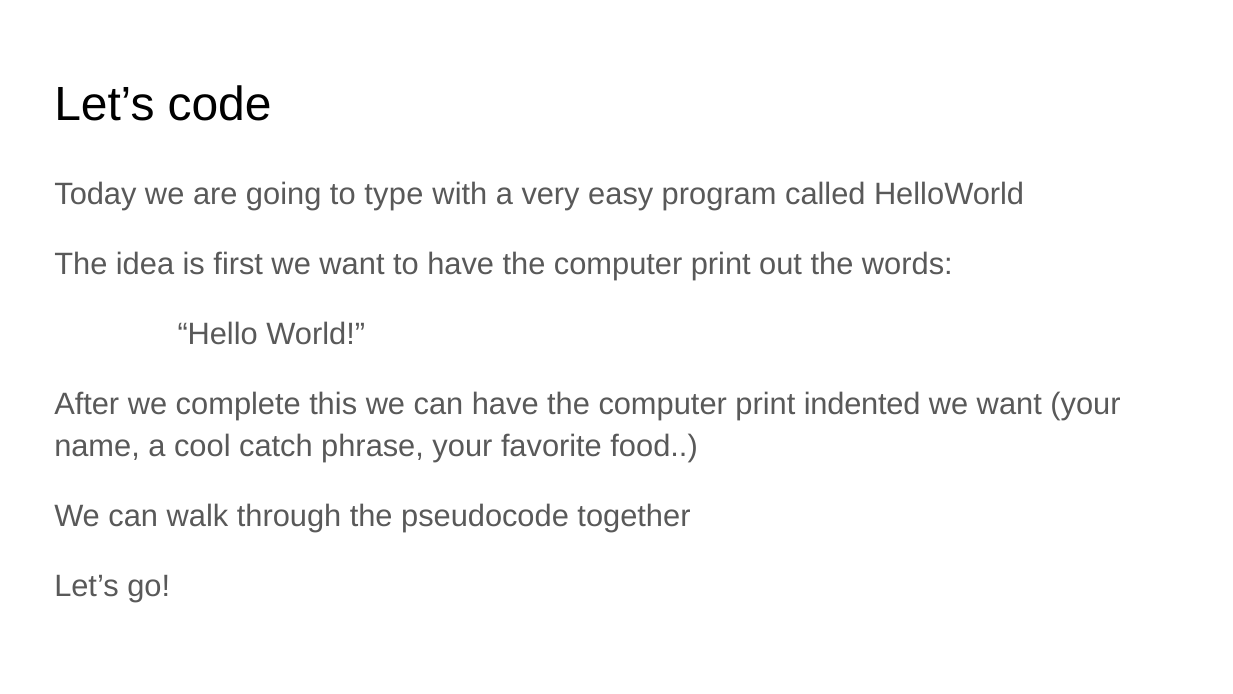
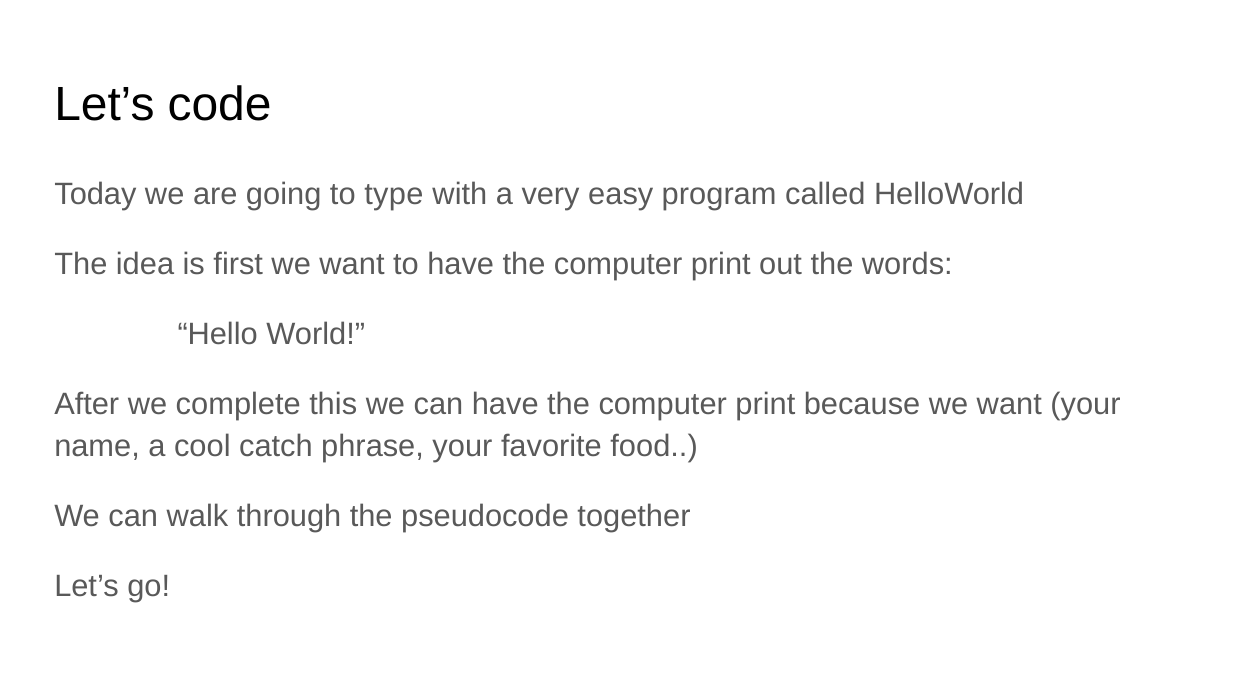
indented: indented -> because (862, 404)
